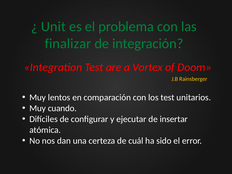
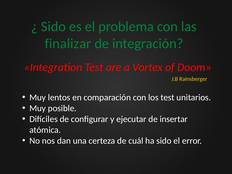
Unit: Unit -> Sido (53, 27)
cuando: cuando -> posible (62, 108)
